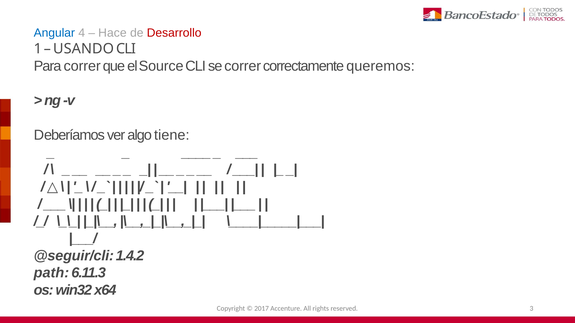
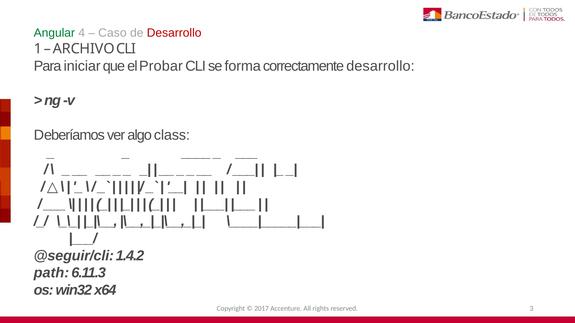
Angular colour: blue -> green (54, 33)
Hace: Hace -> Caso (112, 33)
USANDO: USANDO -> ARCHIVO (84, 49)
Para correr: correr -> iniciar (82, 66)
Source: Source -> Probar (161, 66)
se correr: correr -> forma (243, 66)
correctamente queremos: queremos -> desarrollo (380, 66)
tiene: tiene -> class (172, 135)
